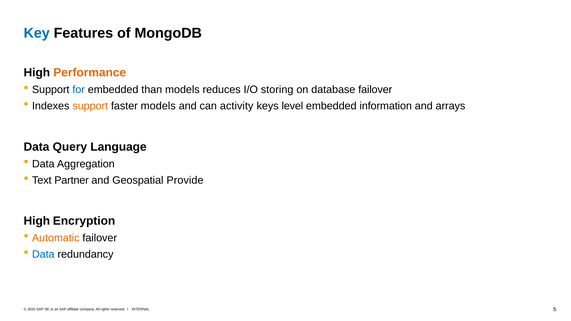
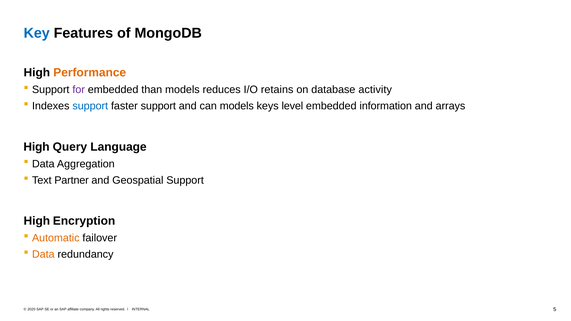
for colour: blue -> purple (79, 90)
storing: storing -> retains (277, 90)
database failover: failover -> activity (375, 90)
support colour: orange -> blue (90, 106)
faster models: models -> support (158, 106)
can activity: activity -> models (237, 106)
Data: Data -> High (37, 147)
Geospatial Provide: Provide -> Support (185, 180)
Data colour: blue -> orange (43, 255)
